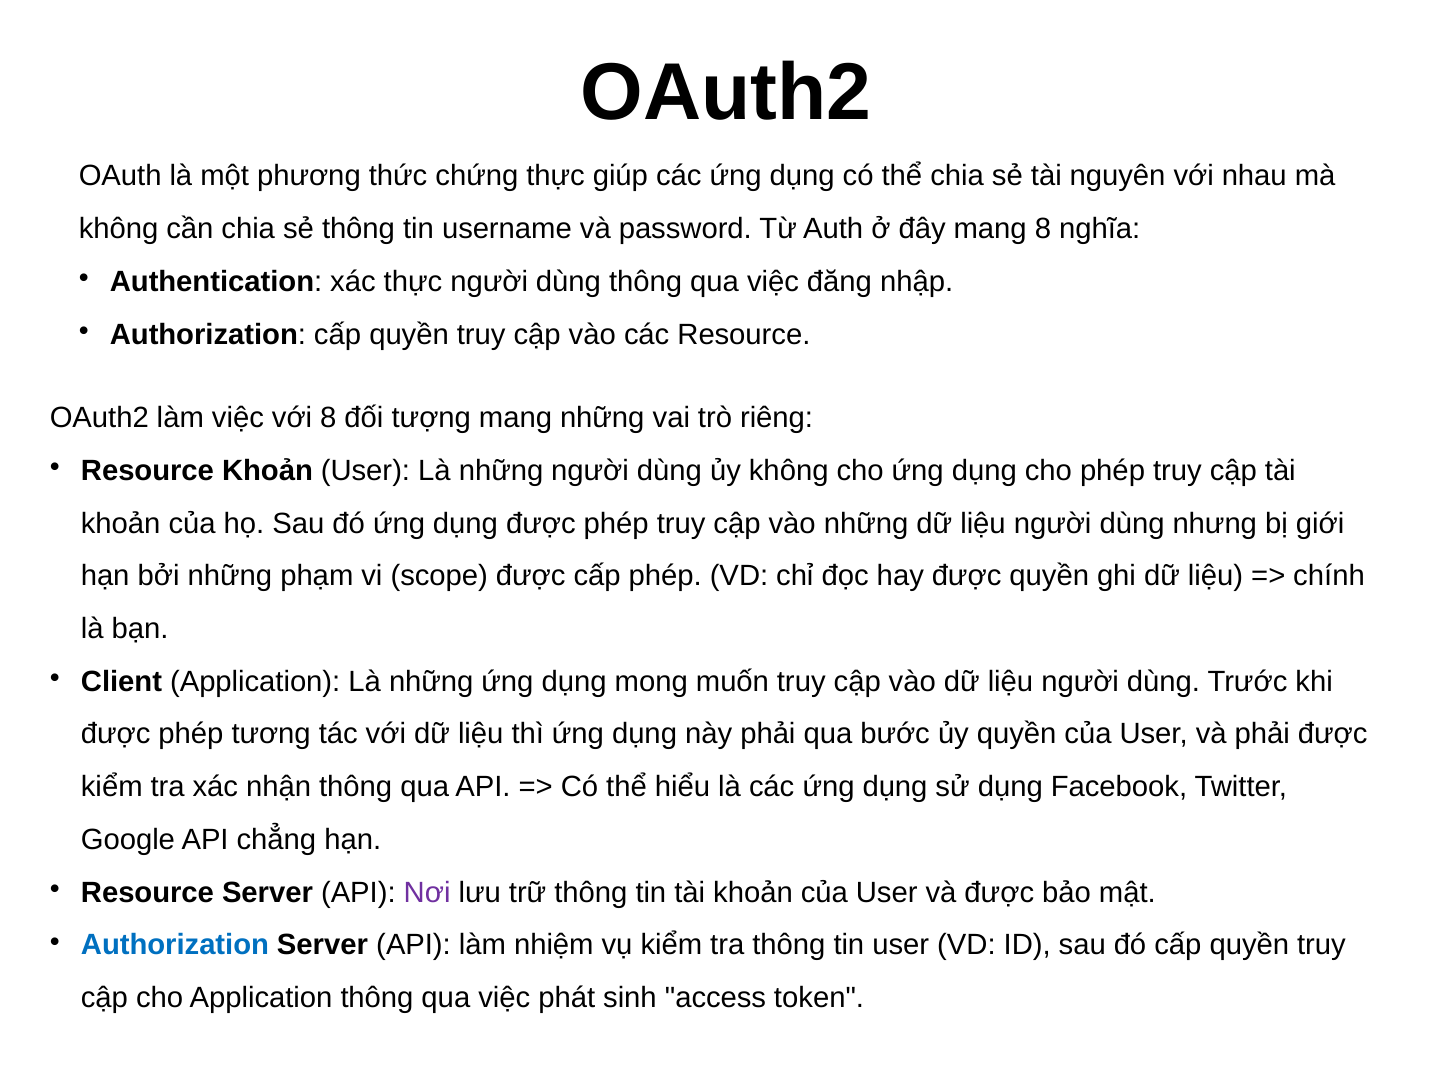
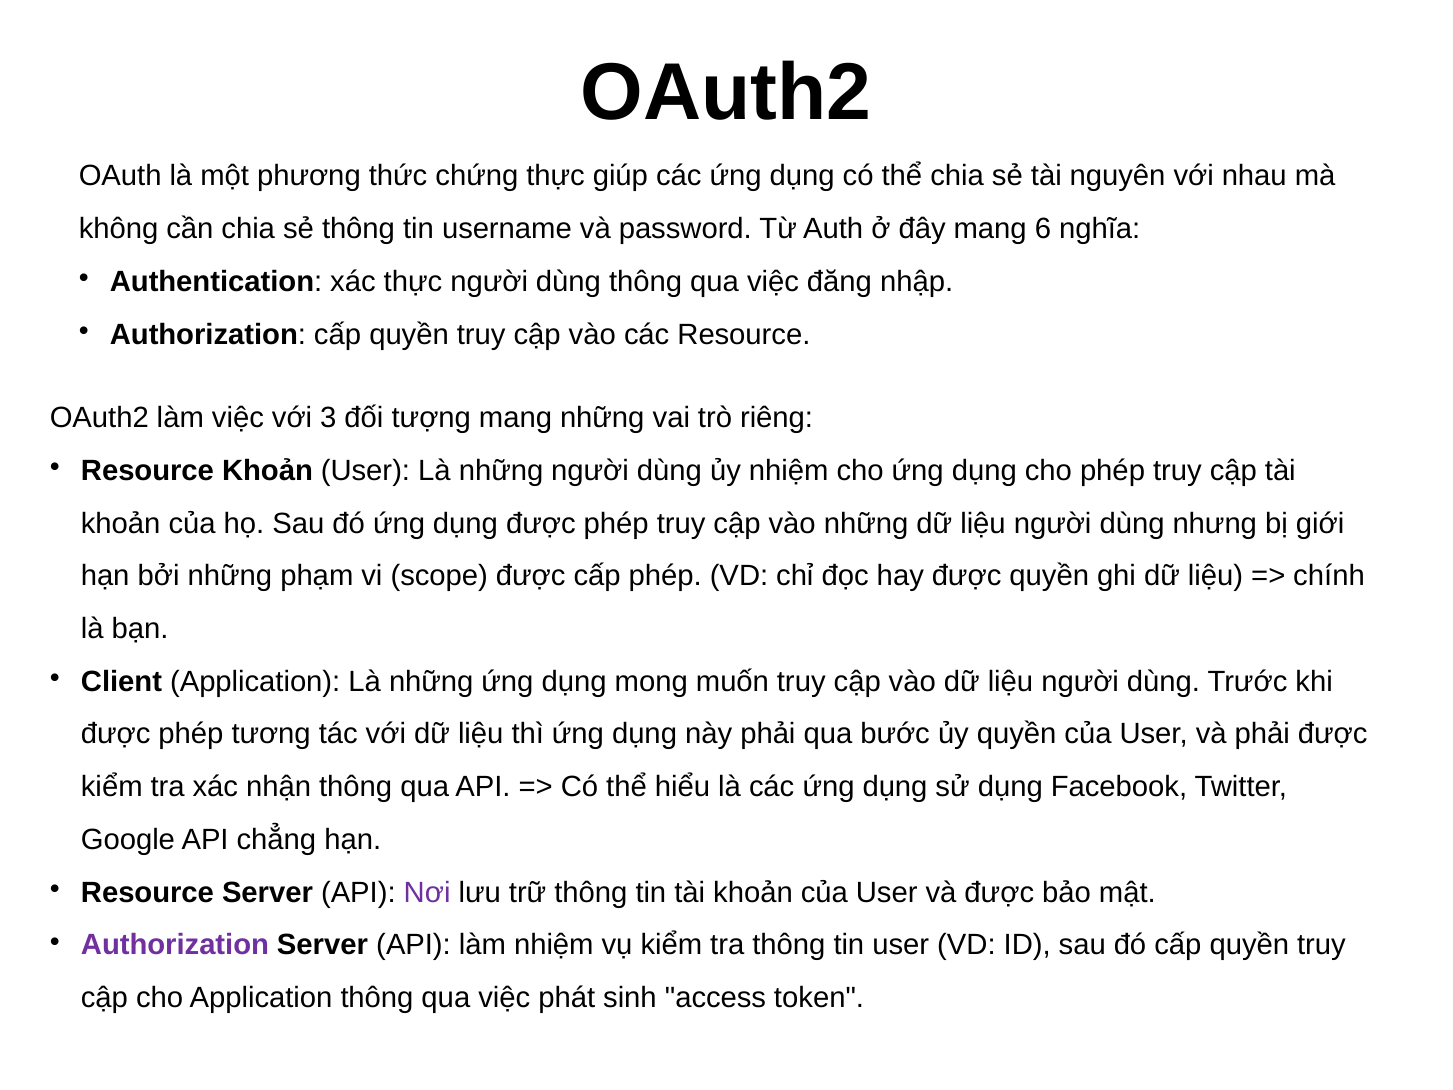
mang 8: 8 -> 6 (1043, 229)
với 8: 8 -> 3 (328, 418)
ủy không: không -> nhiệm (789, 471)
Authorization colour: blue -> purple (175, 945)
